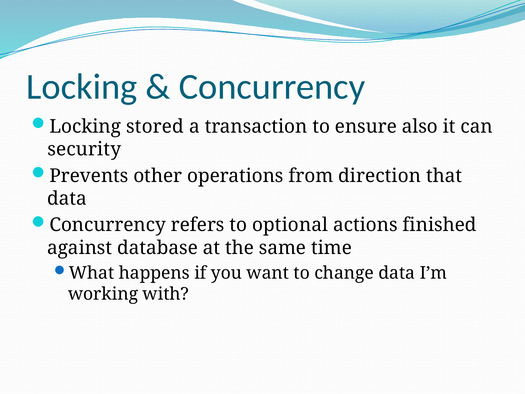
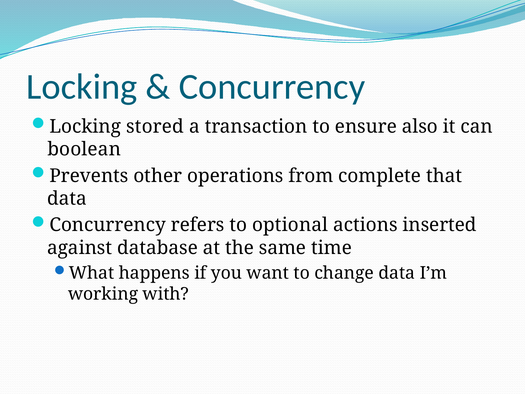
security: security -> boolean (84, 149)
direction: direction -> complete (380, 176)
finished: finished -> inserted (440, 225)
